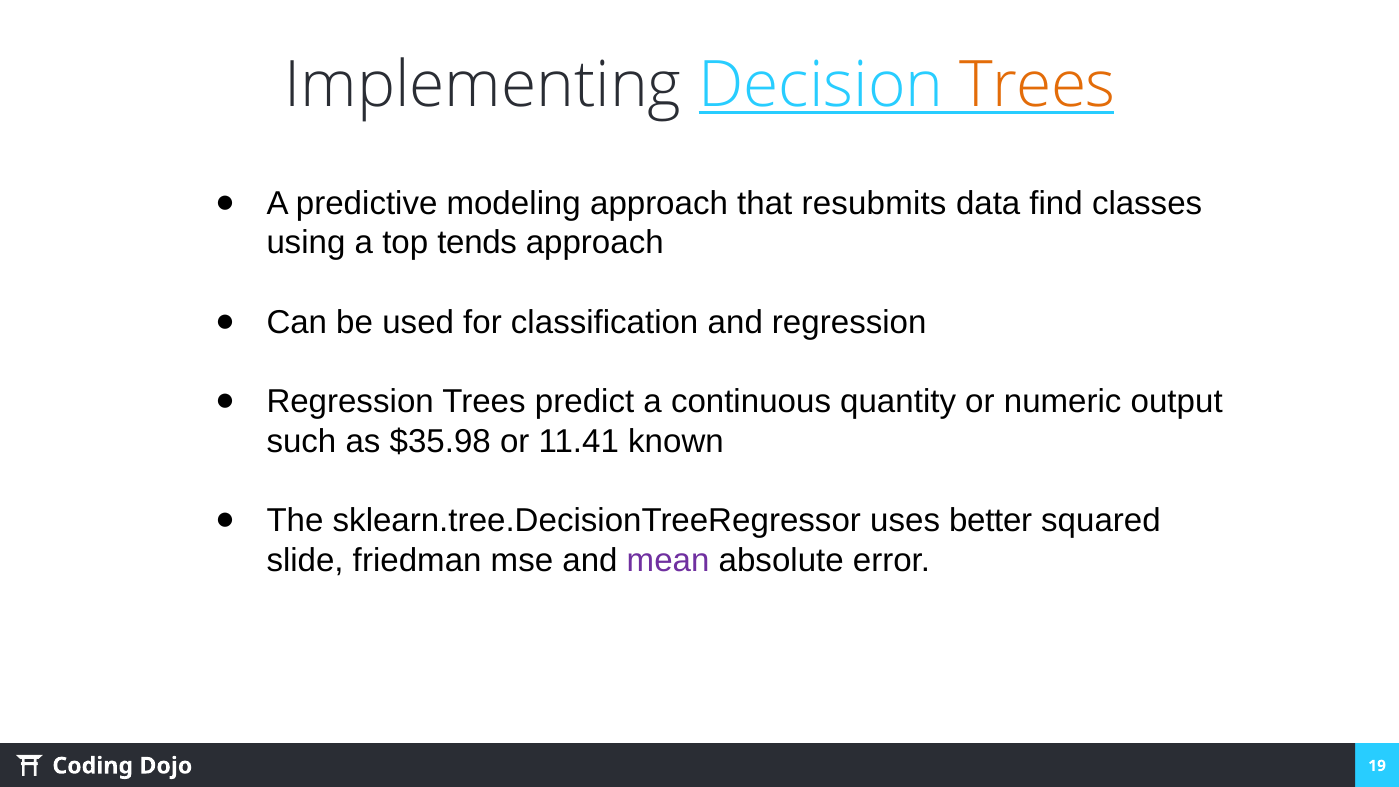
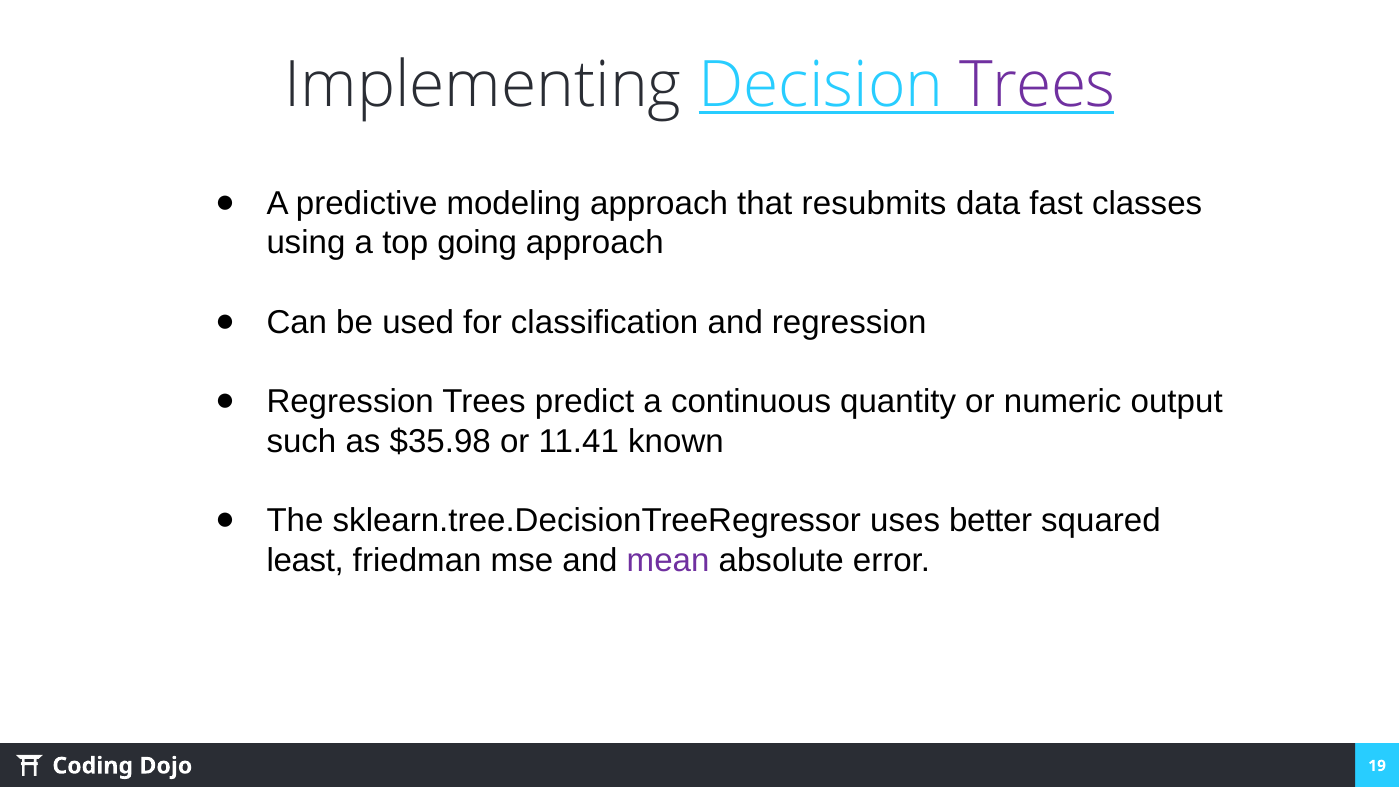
Trees colour: orange -> purple (1037, 85)
find: find -> fast (1056, 203)
tends: tends -> going (477, 243)
slide: slide -> least (305, 560)
